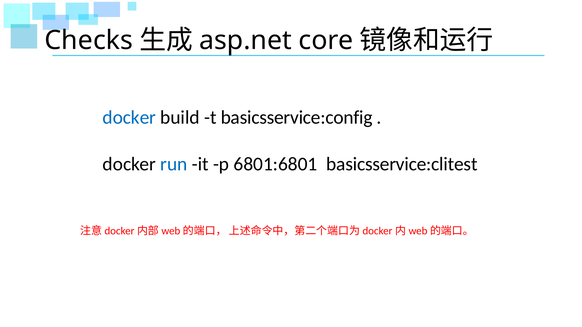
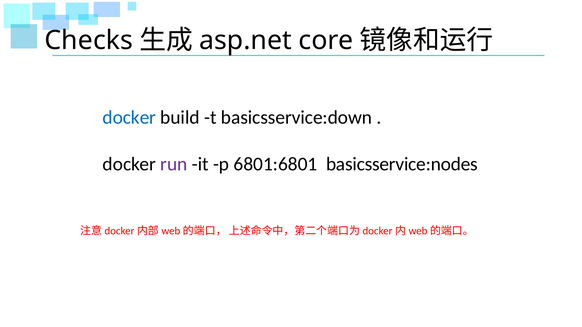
basicsservice:config: basicsservice:config -> basicsservice:down (297, 118)
run colour: blue -> purple (174, 164)
basicsservice:clitest: basicsservice:clitest -> basicsservice:nodes (402, 164)
